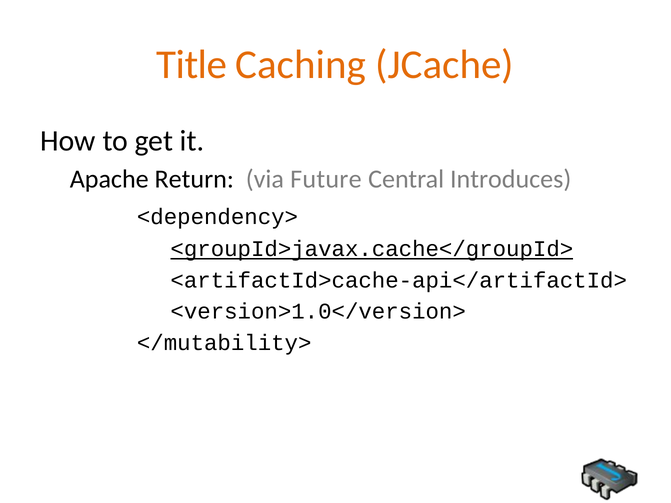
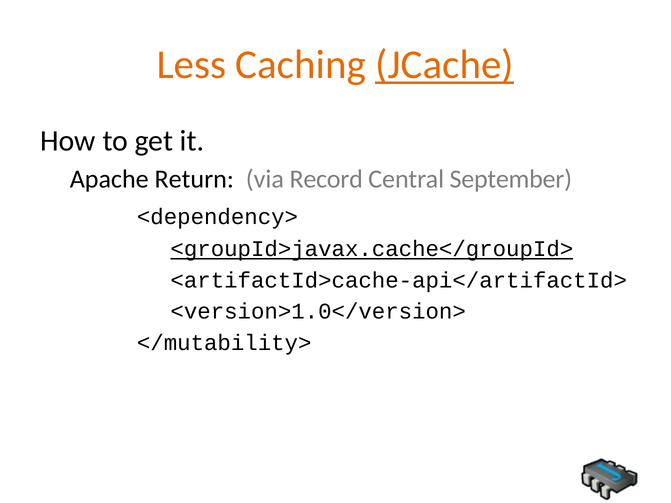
Title: Title -> Less (191, 65)
JCache underline: none -> present (445, 65)
Future: Future -> Record (326, 179)
Introduces: Introduces -> September (511, 179)
